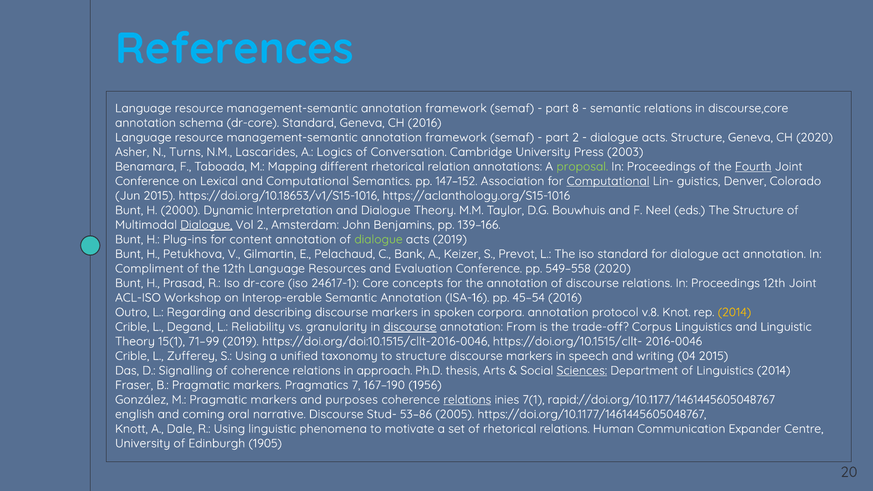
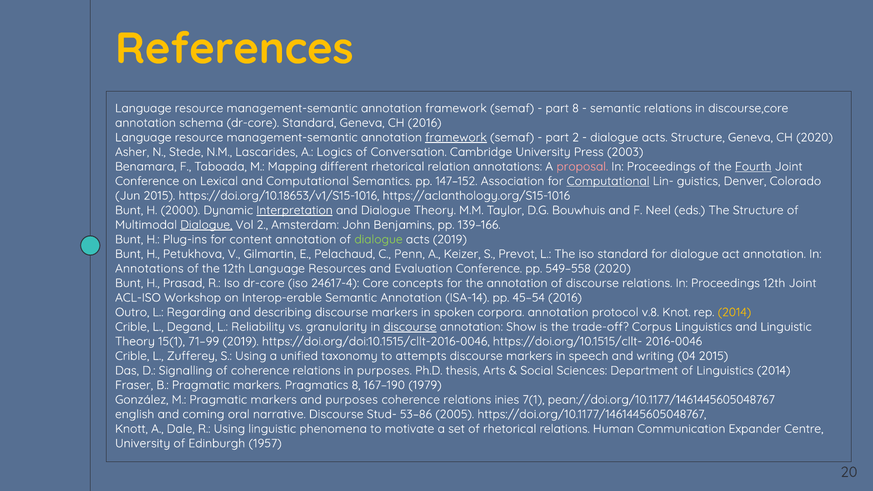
References colour: light blue -> yellow (234, 49)
framework underline: none -> present (456, 137)
Turns: Turns -> Stede (186, 152)
proposal colour: light green -> pink (582, 167)
Interpretation underline: none -> present (295, 210)
Bank: Bank -> Penn (409, 254)
Compliment: Compliment -> Annotations (149, 269)
24617-1: 24617-1 -> 24617-4 (335, 283)
ISA-16: ISA-16 -> ISA-14 (467, 298)
From: From -> Show (521, 327)
to structure: structure -> attempts (421, 356)
in approach: approach -> purposes (384, 371)
Sciences underline: present -> none (582, 371)
Pragmatics 7: 7 -> 8 (356, 385)
1956: 1956 -> 1979 (425, 385)
relations underline: present -> none (467, 400)
rapid://doi.org/10.1177/1461445605048767: rapid://doi.org/10.1177/1461445605048767 -> pean://doi.org/10.1177/1461445605048767 (661, 400)
1905: 1905 -> 1957 (265, 443)
